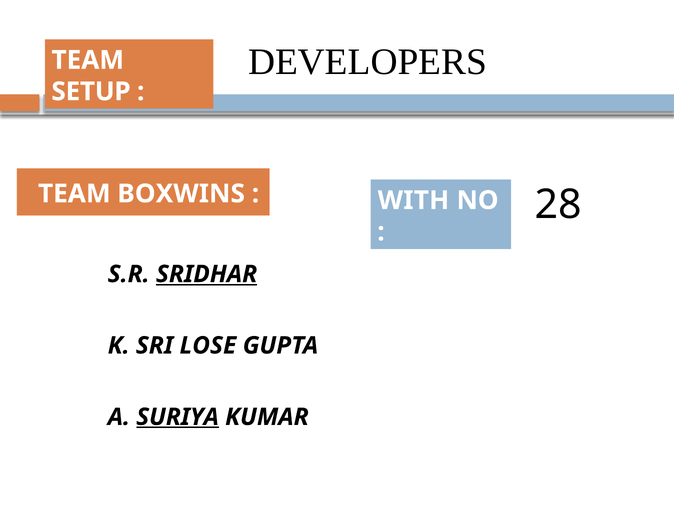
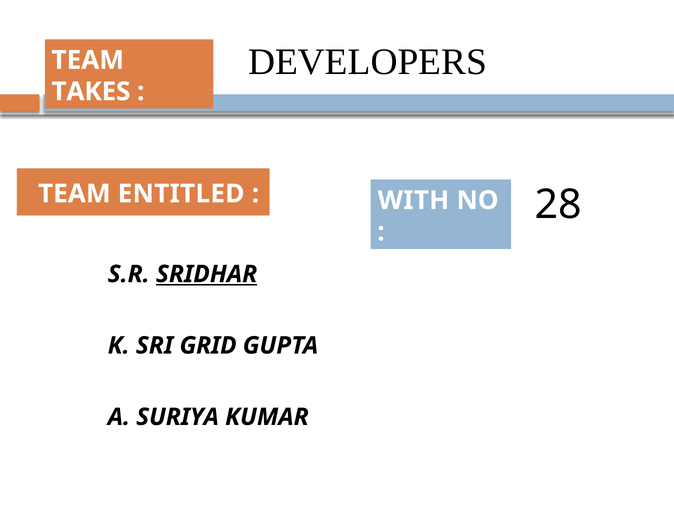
SETUP: SETUP -> TAKES (91, 92)
BOXWINS: BOXWINS -> ENTITLED (181, 194)
LOSE: LOSE -> GRID (208, 346)
SURIYA underline: present -> none (178, 417)
